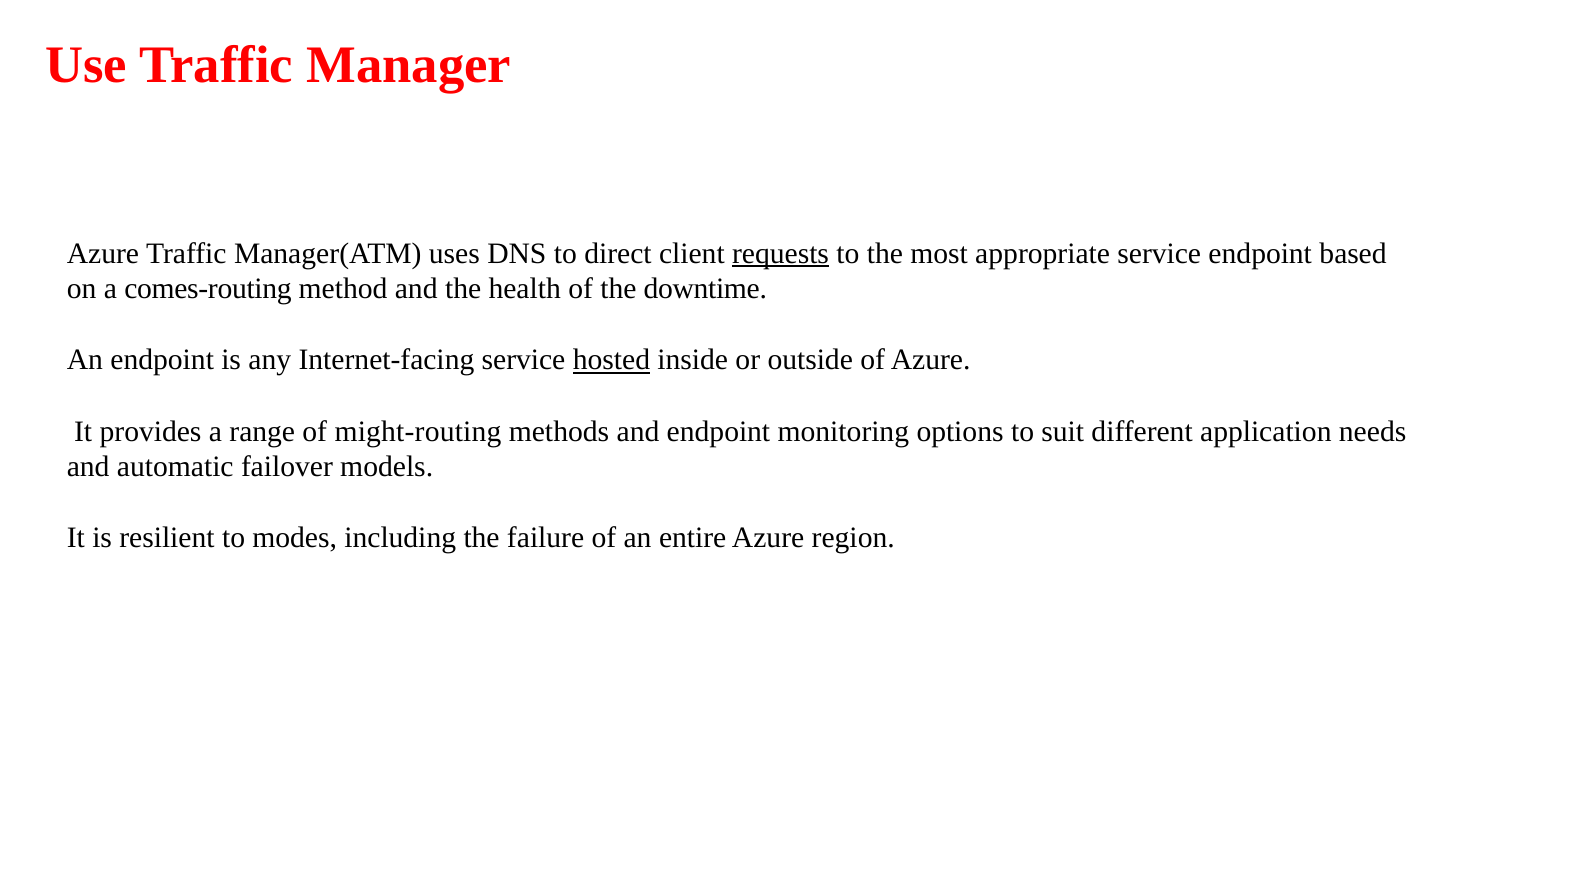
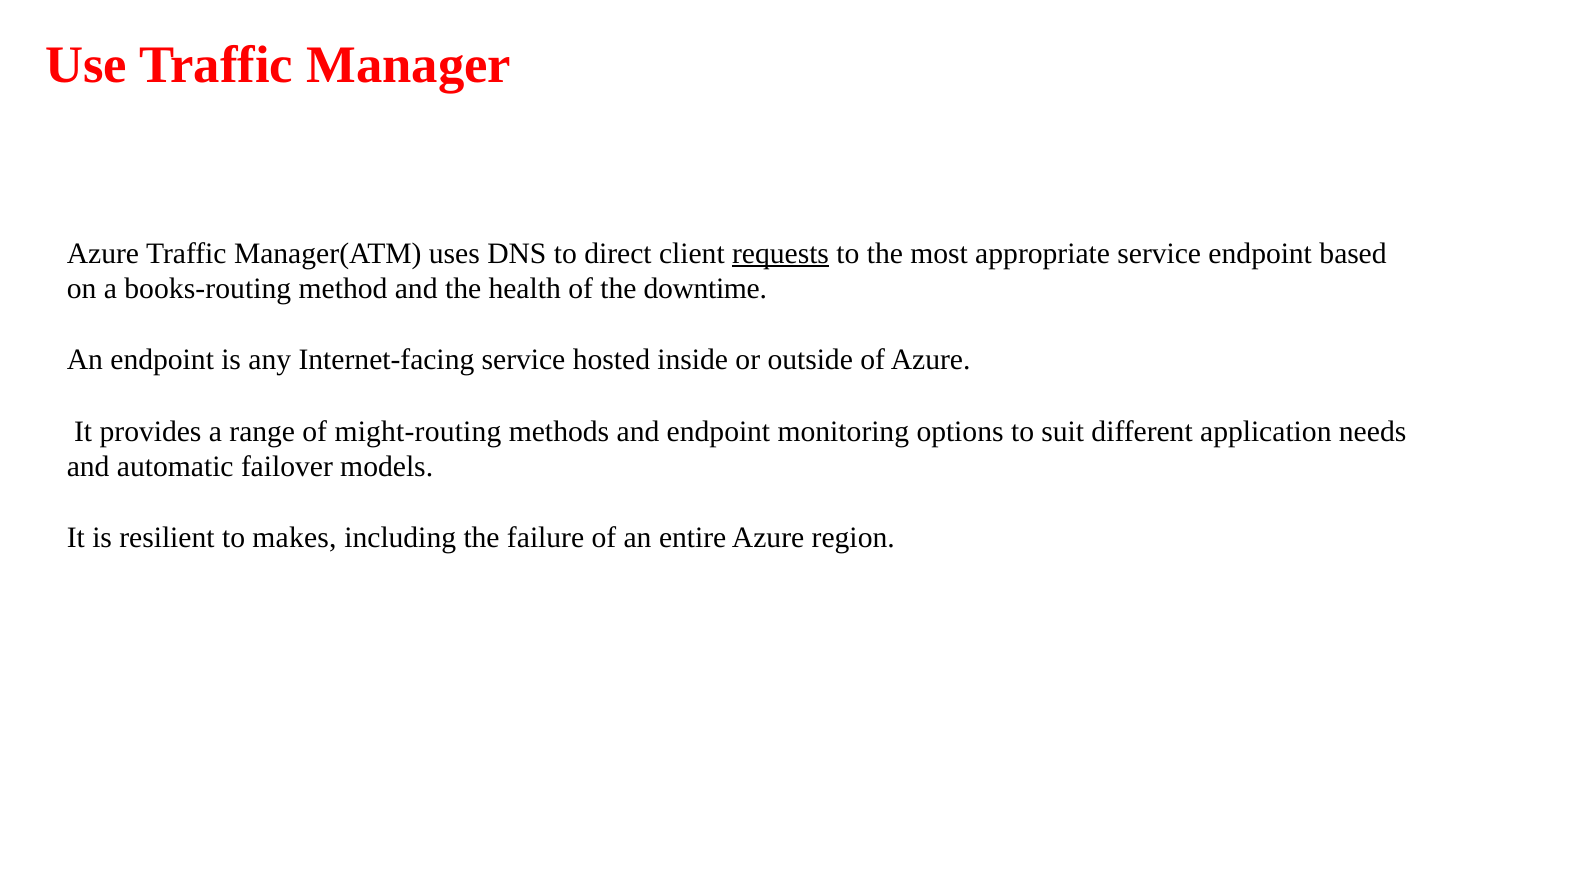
comes-routing: comes-routing -> books-routing (208, 289)
hosted underline: present -> none (611, 360)
modes: modes -> makes (295, 538)
